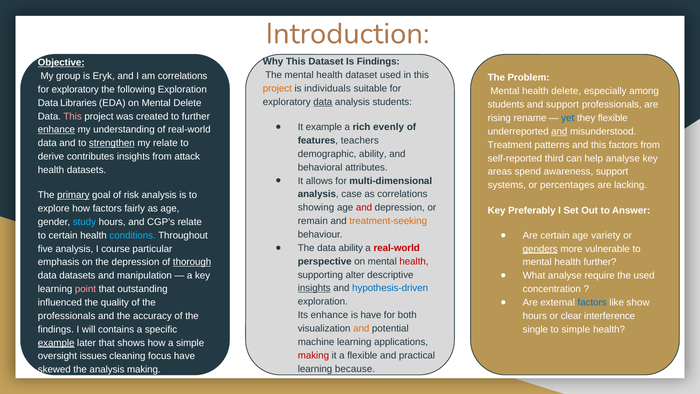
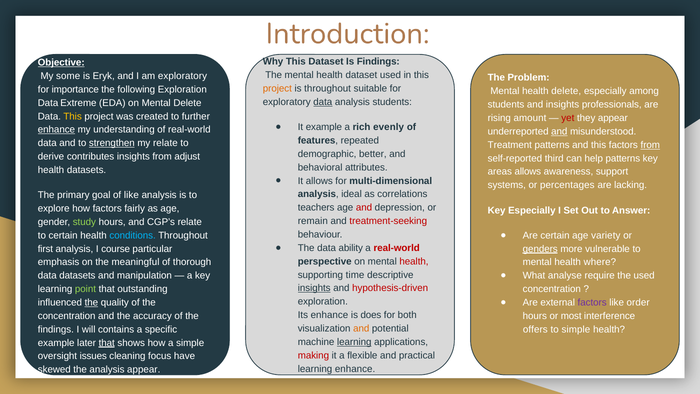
group: group -> some (68, 76)
am correlations: correlations -> exploratory (182, 76)
is individuals: individuals -> throughout (328, 89)
exploratory: exploratory -> importance (75, 89)
Libraries: Libraries -> Extreme (78, 103)
and support: support -> insights (563, 105)
This colour: pink -> yellow (73, 116)
rename: rename -> amount (530, 118)
yet colour: blue -> red (568, 118)
they flexible: flexible -> appear (613, 118)
teachers: teachers -> repeated (360, 140)
from underline: none -> present (650, 145)
demographic ability: ability -> better (373, 154)
attack: attack -> adjust (187, 156)
help analyse: analyse -> patterns (623, 158)
areas spend: spend -> allows (528, 172)
case: case -> ideal (352, 194)
primary underline: present -> none (73, 195)
of risk: risk -> like (131, 195)
showing: showing -> teachers (316, 208)
Key Preferably: Preferably -> Especially (532, 210)
treatment-seeking colour: orange -> red (388, 221)
study colour: light blue -> light green (84, 222)
five: five -> first (45, 249)
the depression: depression -> meaningful (136, 262)
thorough underline: present -> none (192, 262)
health further: further -> where (600, 262)
alter: alter -> time (355, 275)
hypothesis-driven colour: blue -> red (390, 288)
point colour: pink -> light green (85, 289)
factors colour: blue -> purple (592, 302)
show: show -> order (638, 302)
the underline: none -> present (91, 302)
is have: have -> does (371, 315)
professionals: professionals -> concentration (67, 316)
clear: clear -> most (571, 316)
single: single -> offers (535, 329)
learning underline: none -> present (354, 342)
example underline: present -> none (56, 343)
that underline: none -> present (107, 343)
learning because: because -> enhance (355, 369)
analysis making: making -> appear (144, 369)
